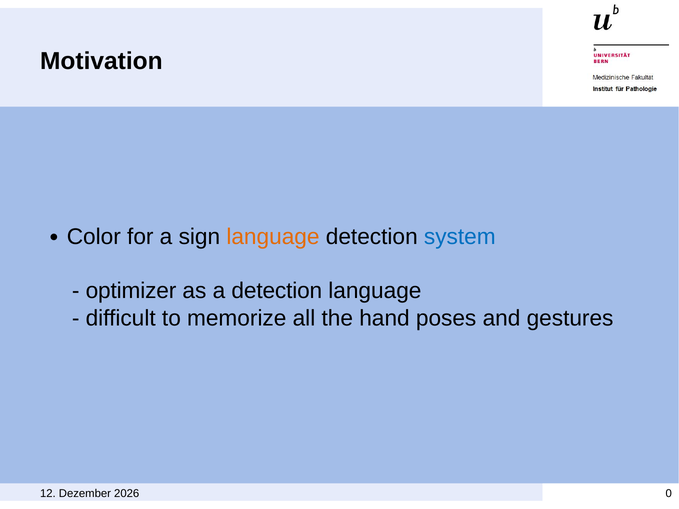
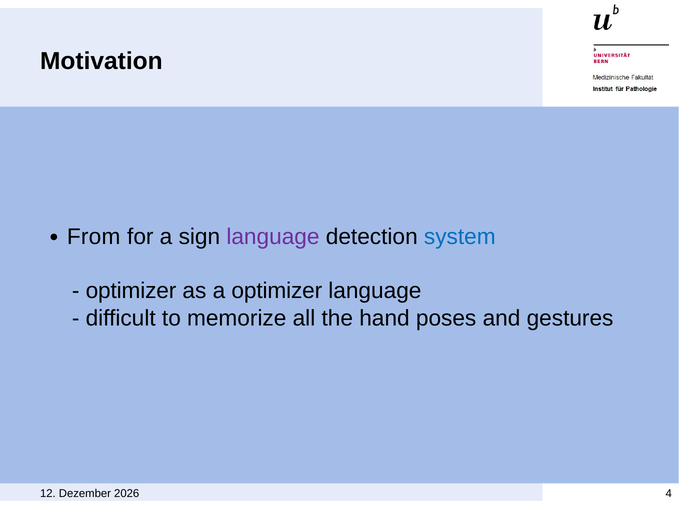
Color: Color -> From (94, 237)
language colour: orange -> purple (273, 237)
a detection: detection -> optimizer (277, 291)
0: 0 -> 4 (669, 494)
